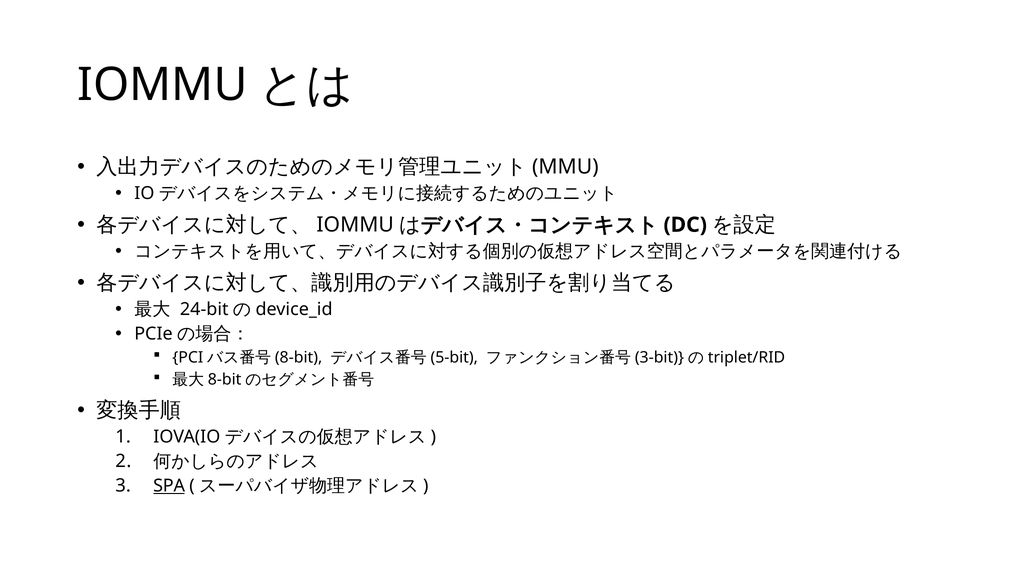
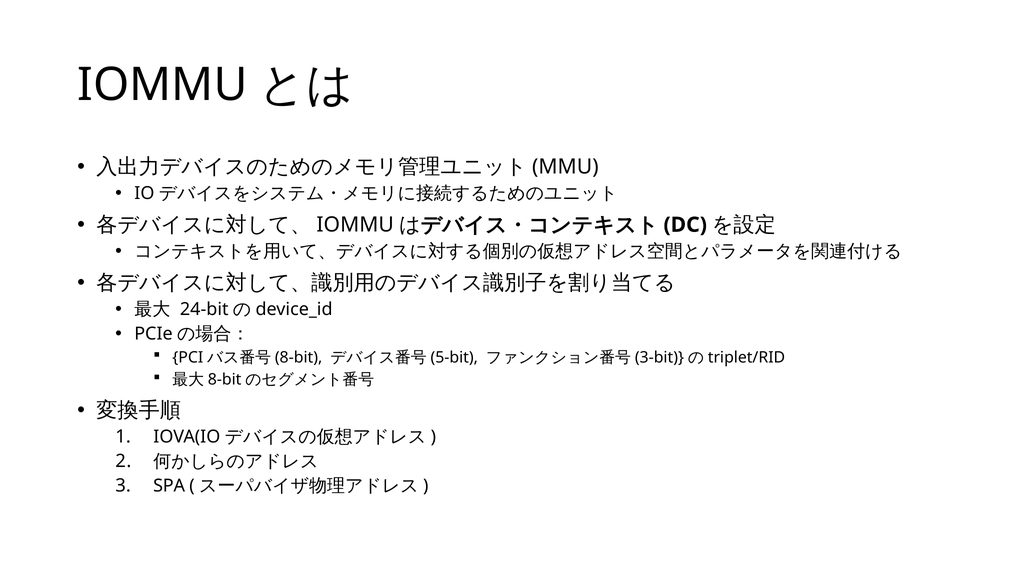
SPA underline: present -> none (169, 486)
